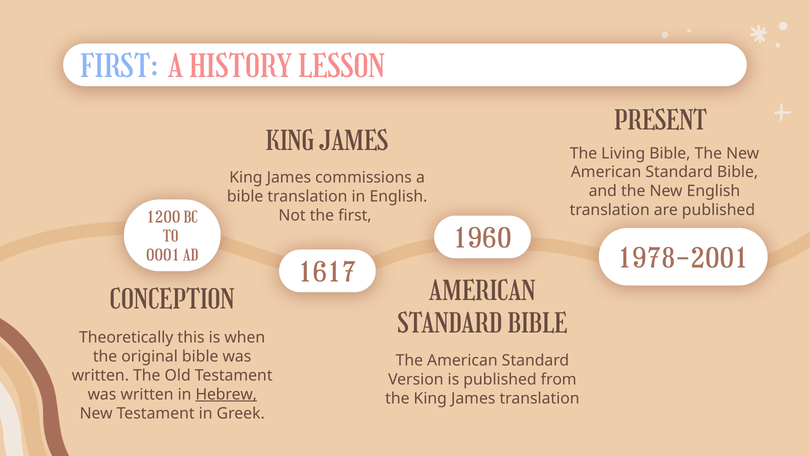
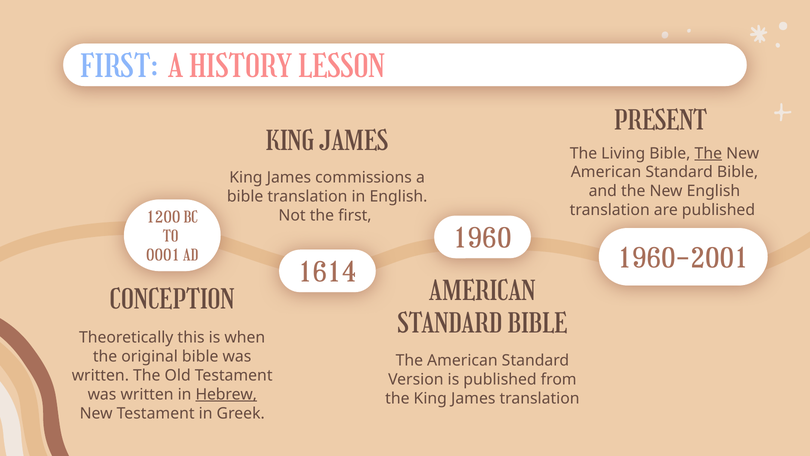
The underline: none -> present (708, 153)
1978-2001: 1978-2001 -> 1960-2001 (683, 258)
1617: 1617 -> 1614 (327, 273)
